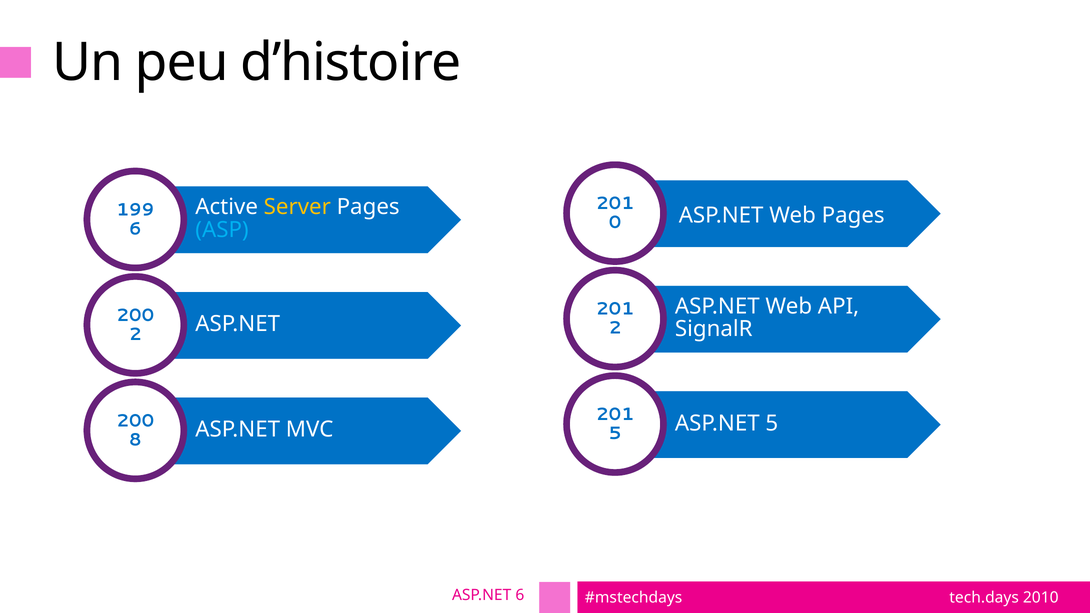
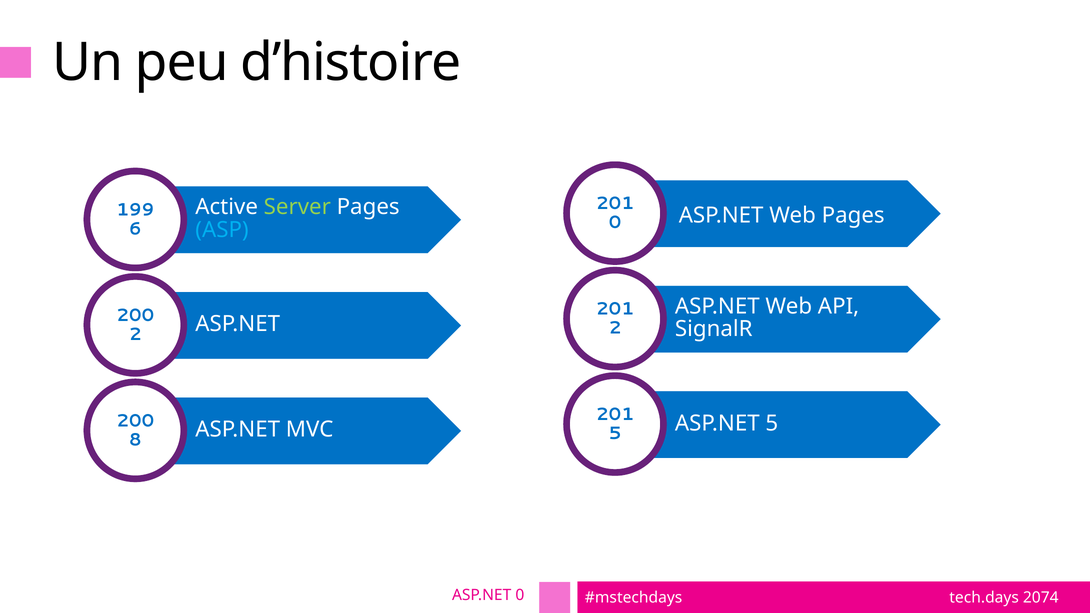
Server colour: yellow -> light green (297, 207)
ASP.NET 6: 6 -> 0 (520, 595)
2010: 2010 -> 2074 (1041, 597)
